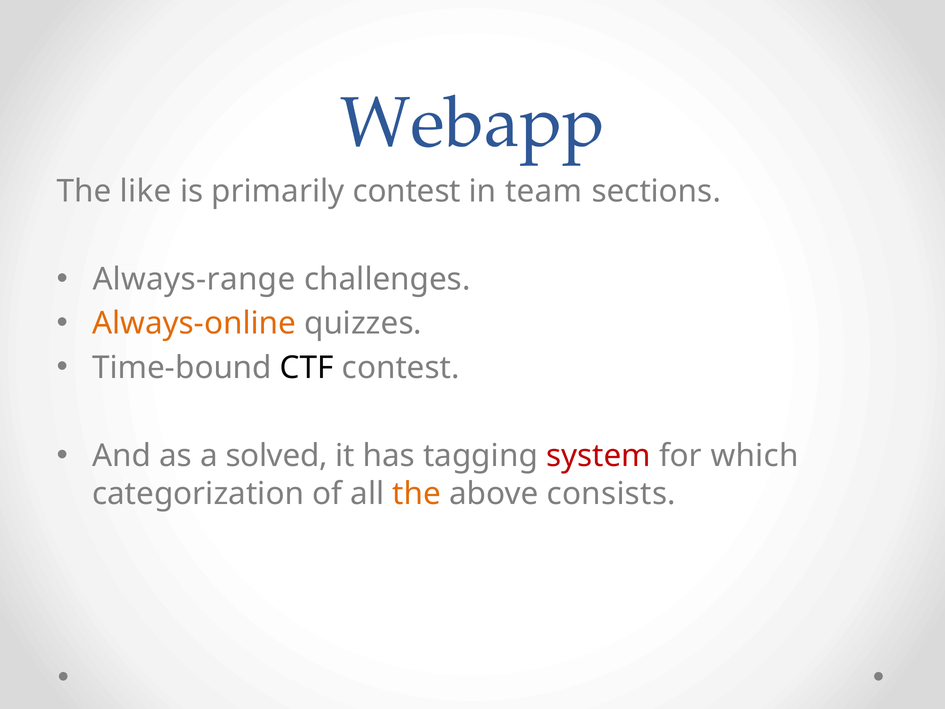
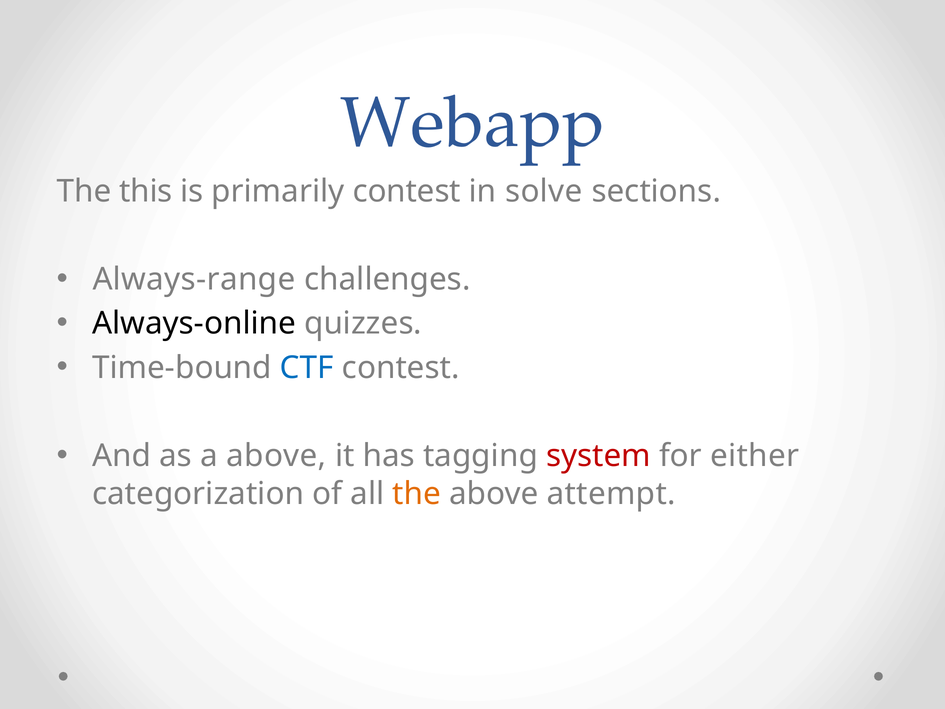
like: like -> this (146, 191)
team: team -> solve (544, 191)
Always-online colour: orange -> black (194, 323)
CTF colour: black -> blue (307, 368)
a solved: solved -> above (276, 456)
which: which -> either (755, 456)
consists: consists -> attempt (611, 494)
